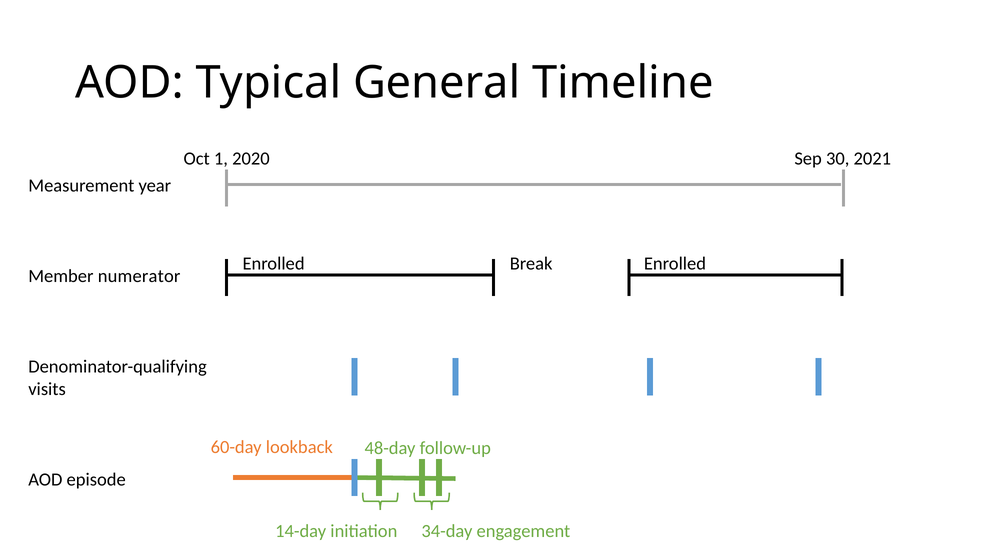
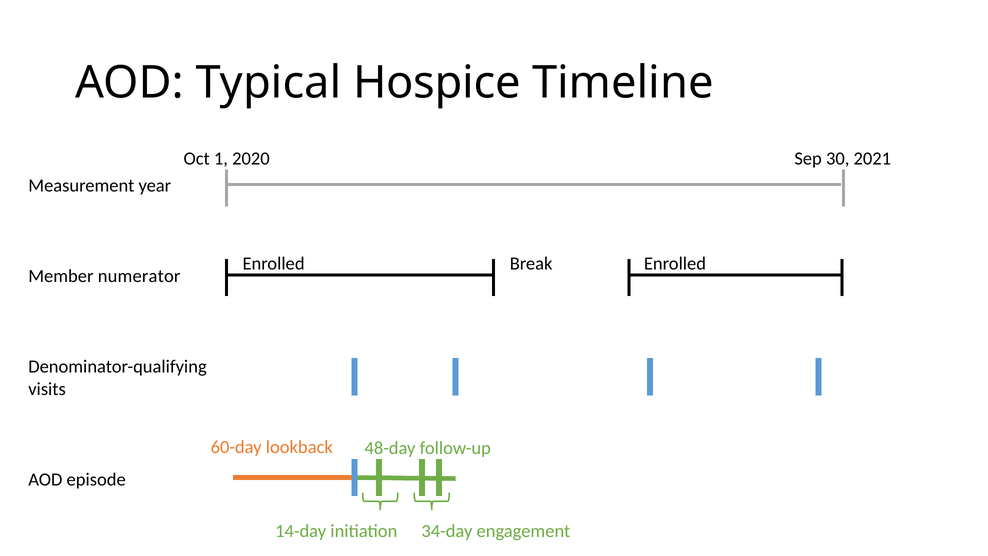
General: General -> Hospice (437, 83)
